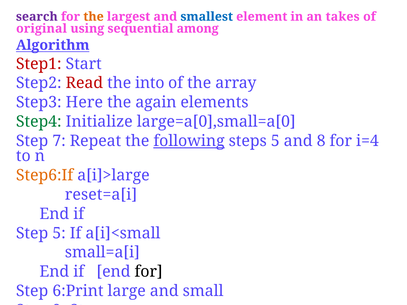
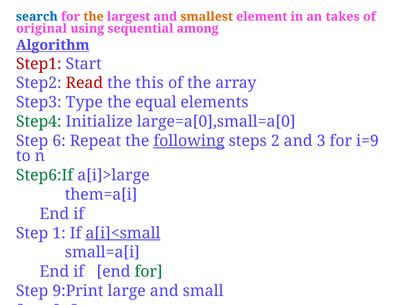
search colour: purple -> blue (37, 17)
smallest colour: blue -> orange (207, 17)
into: into -> this (150, 83)
Here: Here -> Type (84, 102)
again: again -> equal (156, 102)
7: 7 -> 6 (59, 141)
steps 5: 5 -> 2 (275, 141)
8: 8 -> 3 (321, 141)
i=4: i=4 -> i=9 (367, 141)
Step6:If colour: orange -> green (45, 175)
reset=a[i: reset=a[i -> them=a[i (101, 195)
Step 5: 5 -> 1 (59, 233)
a[i]<small underline: none -> present (123, 233)
for colour: black -> green (149, 272)
6:Print: 6:Print -> 9:Print (78, 291)
